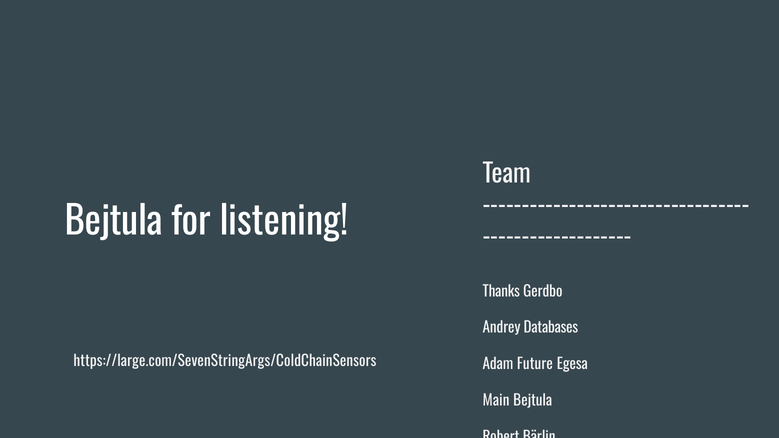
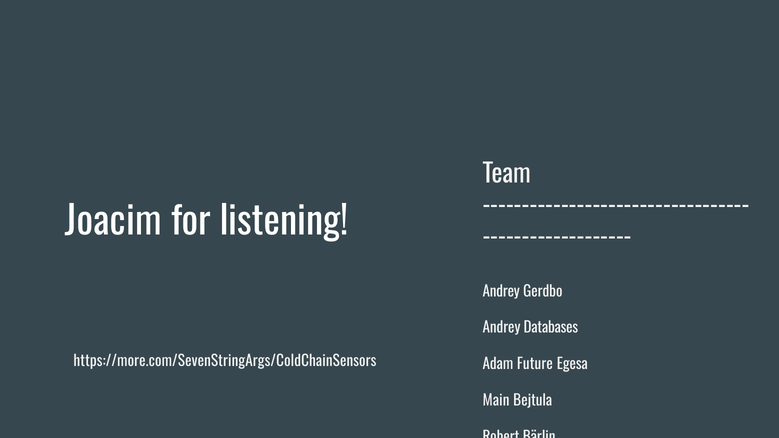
Bejtula: Bejtula -> Joacim (113, 222)
Thanks: Thanks -> Andrey (501, 292)
https://large.com/SevenStringArgs/ColdChainSensors: https://large.com/SevenStringArgs/ColdChainSensors -> https://more.com/SevenStringArgs/ColdChainSensors (225, 361)
